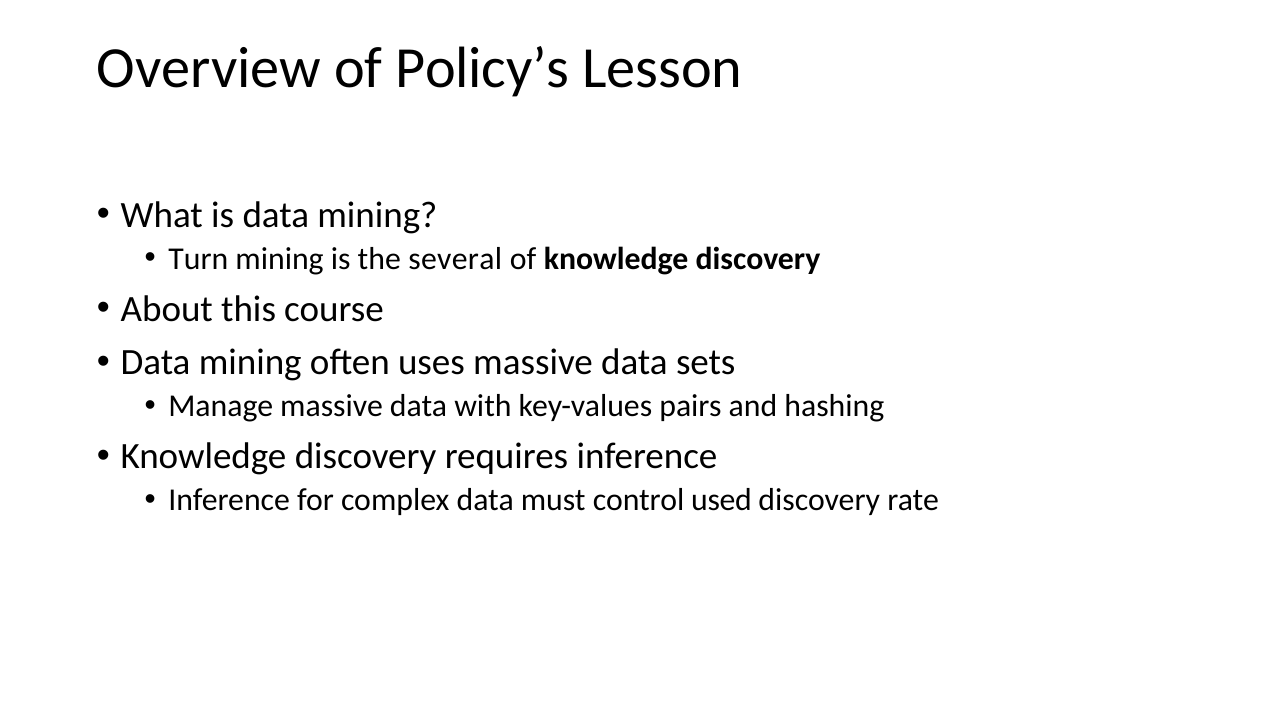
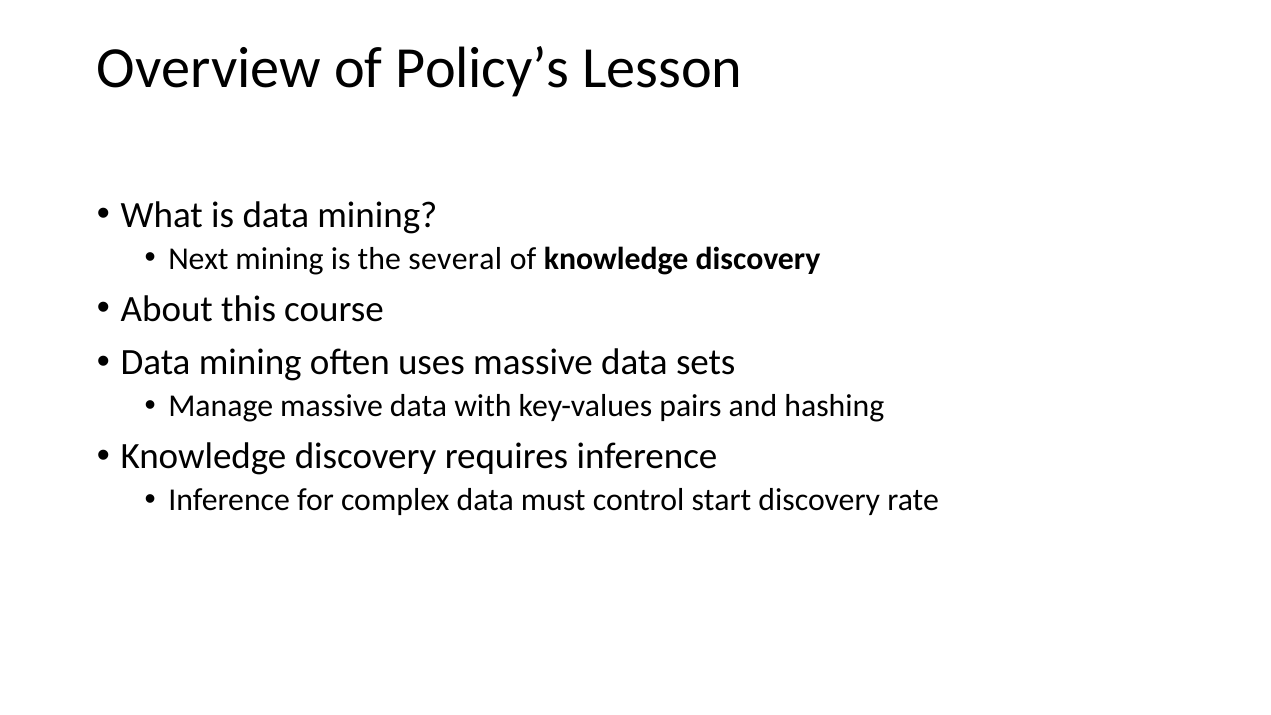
Turn: Turn -> Next (198, 259)
used: used -> start (721, 500)
